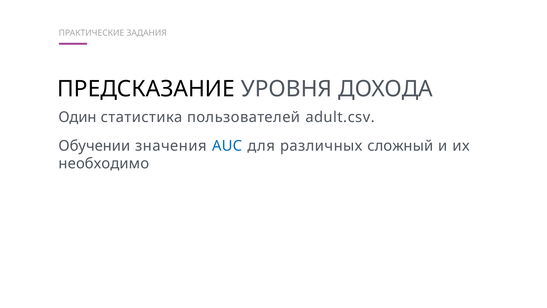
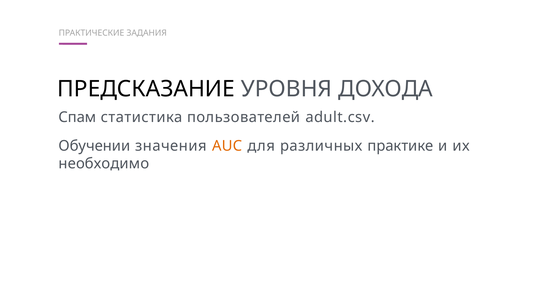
Один: Один -> Спам (77, 117)
AUC colour: blue -> orange (227, 146)
сложный: сложный -> практике (400, 146)
